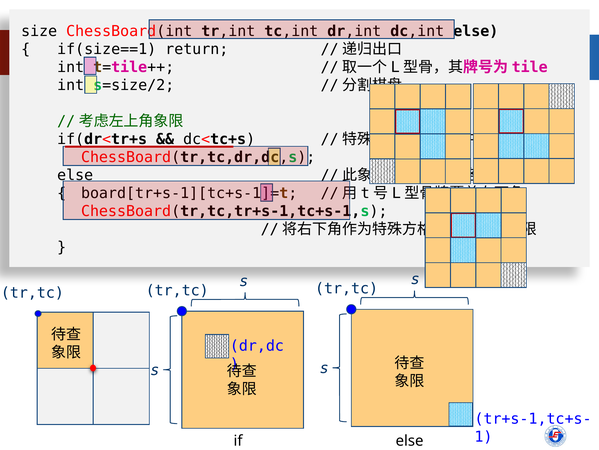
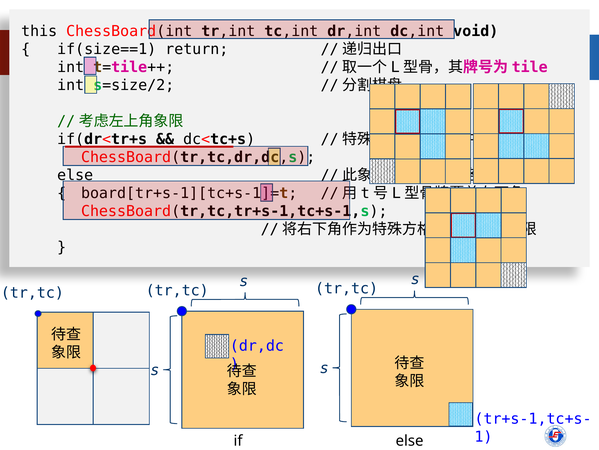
size: size -> this (39, 31)
else: else -> void (476, 31)
